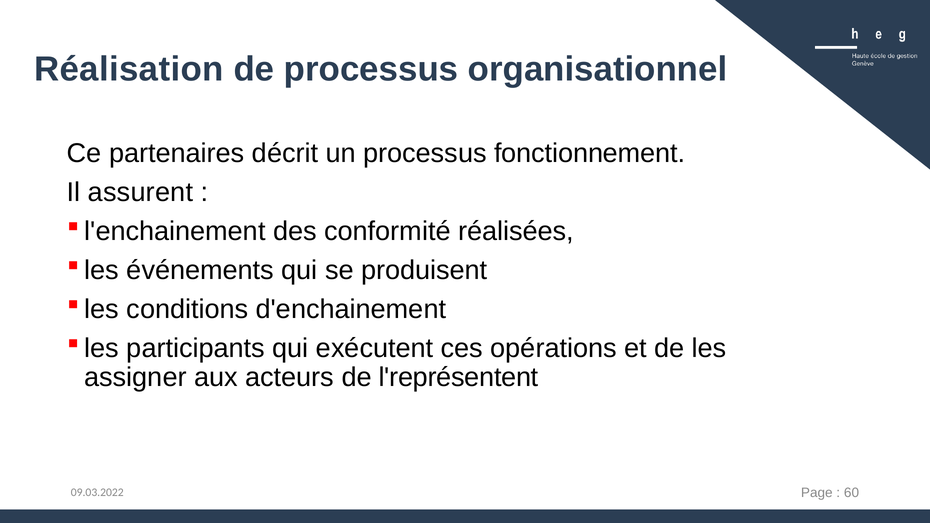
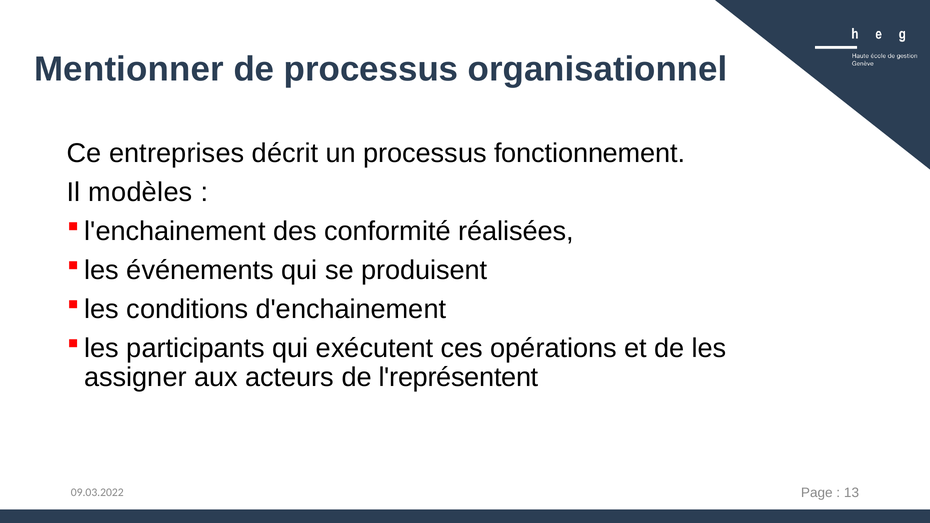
Réalisation: Réalisation -> Mentionner (129, 69)
partenaires: partenaires -> entreprises (177, 153)
assurent: assurent -> modèles (140, 192)
60: 60 -> 13 (852, 493)
